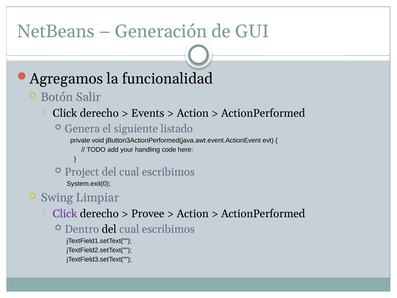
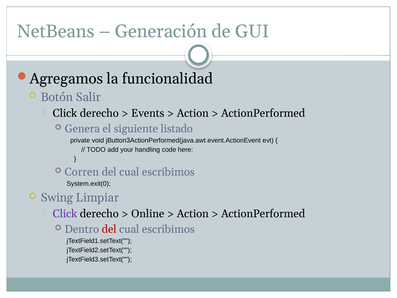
Project: Project -> Corren (82, 172)
Provee: Provee -> Online (148, 214)
del colour: black -> red (109, 229)
